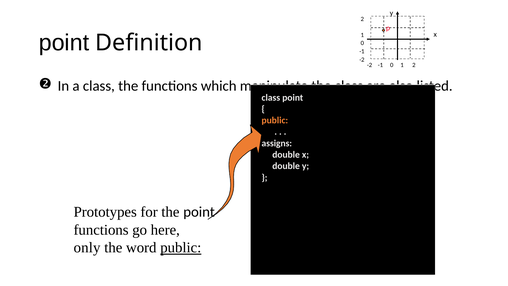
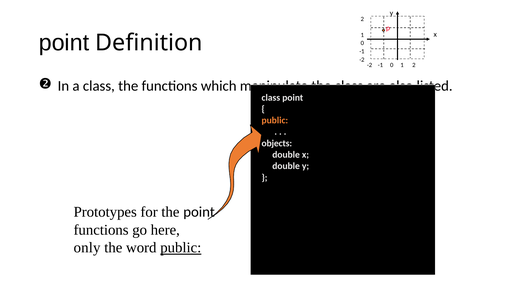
assigns: assigns -> objects (277, 143)
